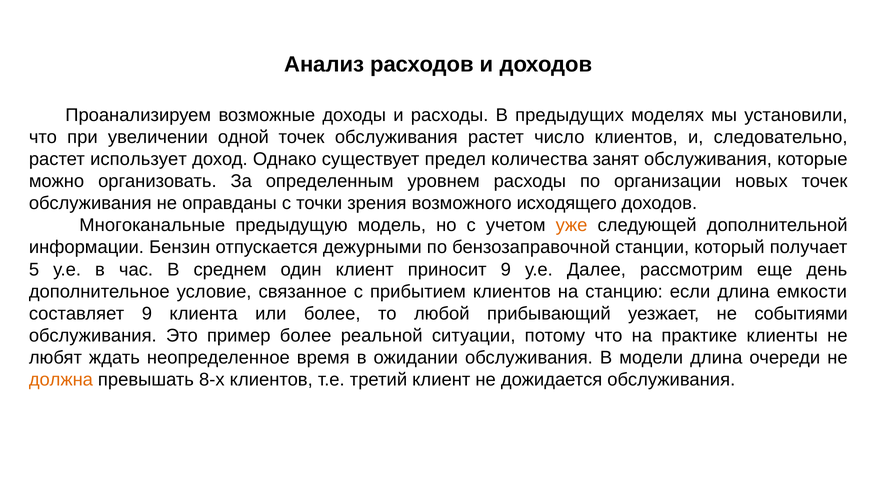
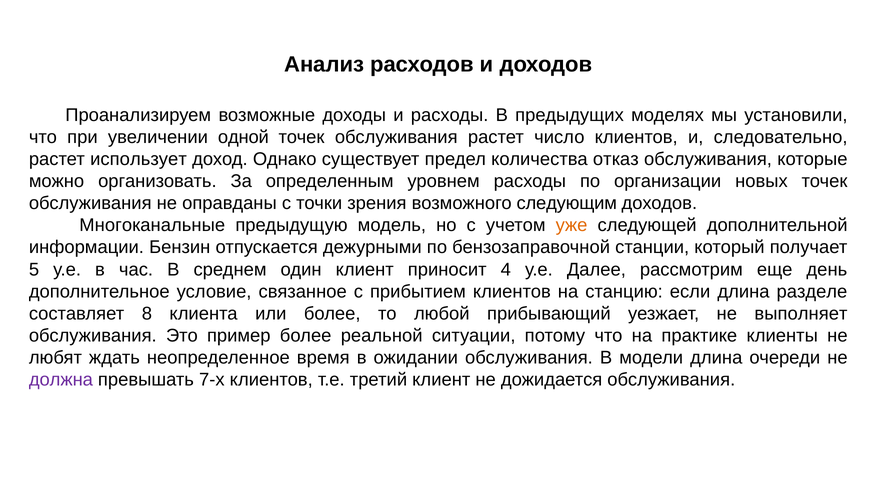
занят: занят -> отказ (616, 159)
исходящего: исходящего -> следующим (567, 203)
приносит 9: 9 -> 4 (506, 270)
емкости: емкости -> разделе (812, 292)
составляет 9: 9 -> 8 (147, 314)
событиями: событиями -> выполняет (801, 314)
должна colour: orange -> purple (61, 380)
8-х: 8-х -> 7-х (212, 380)
